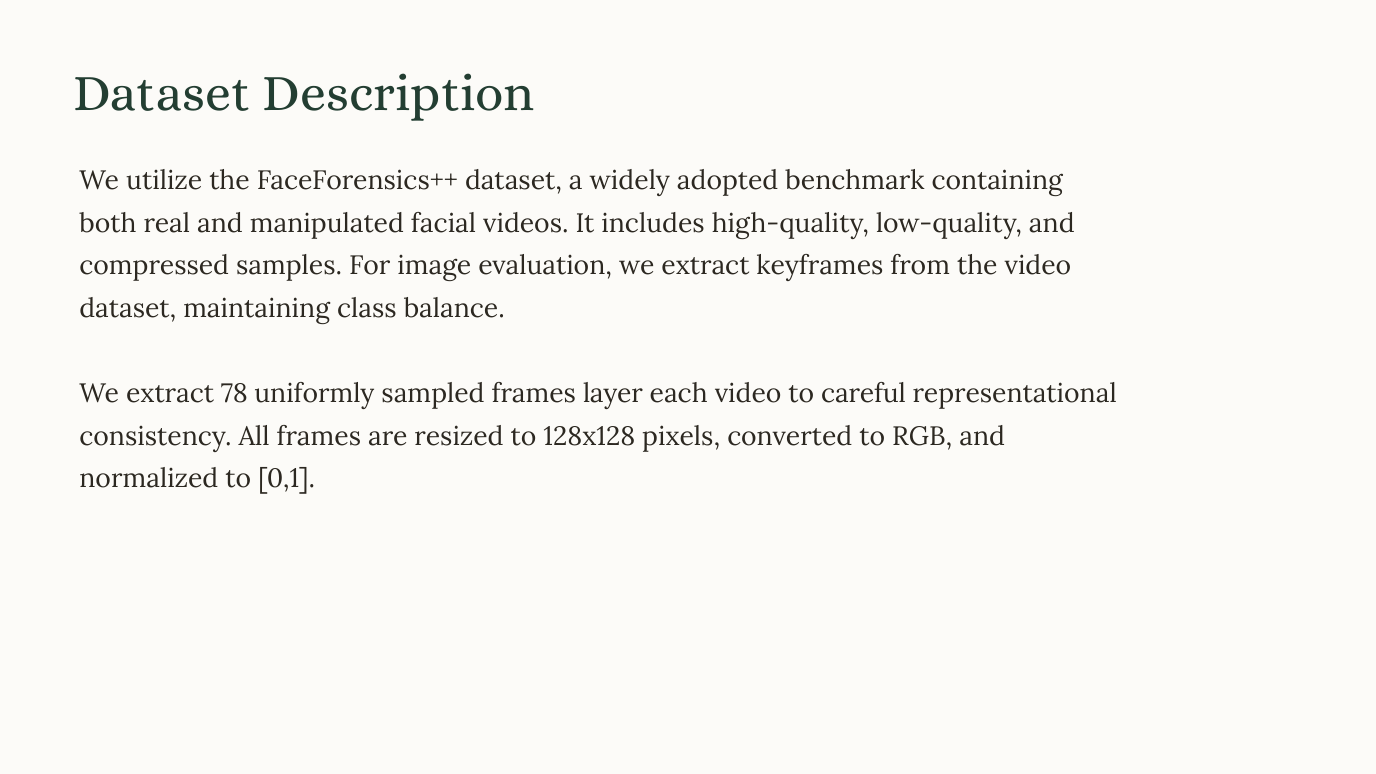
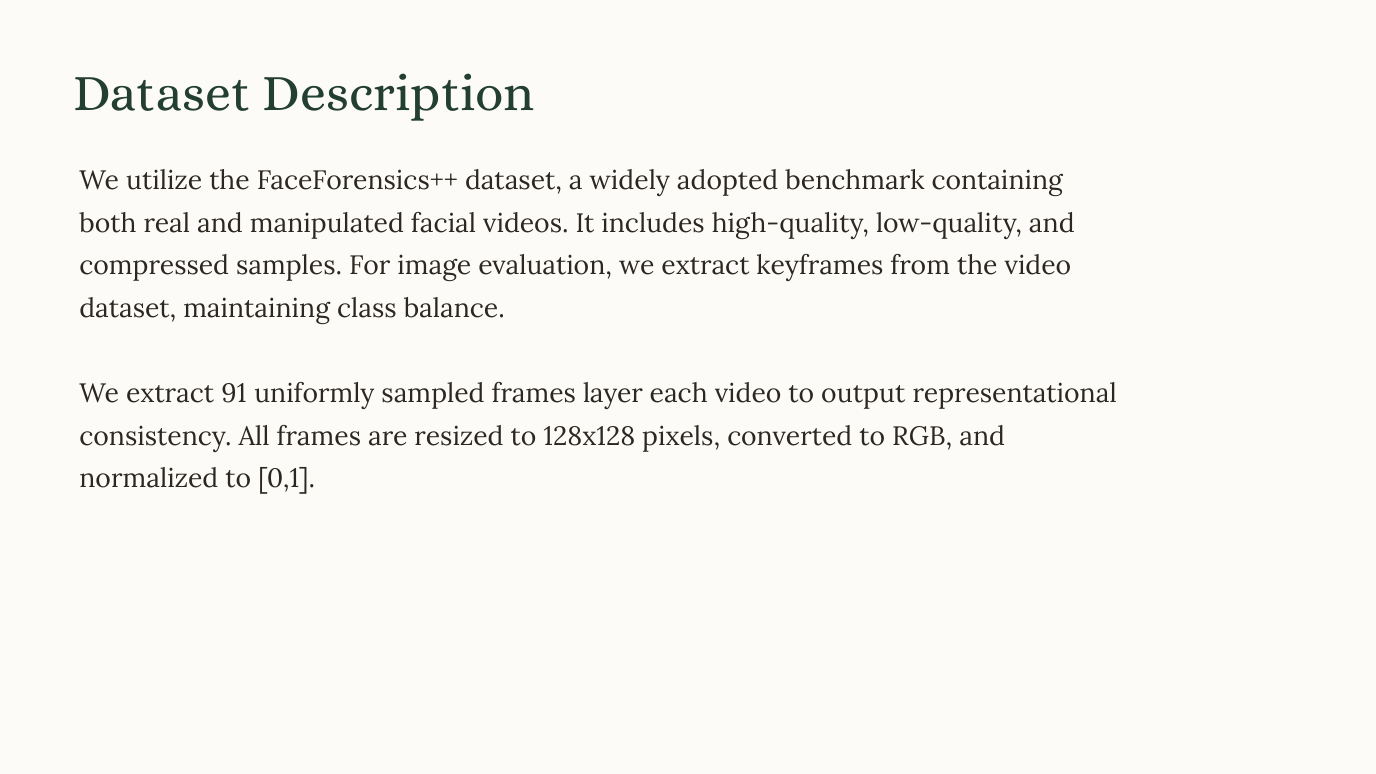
78: 78 -> 91 (234, 394)
careful: careful -> output (863, 394)
